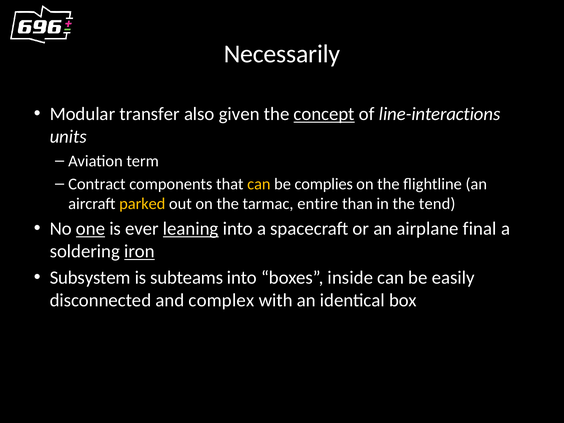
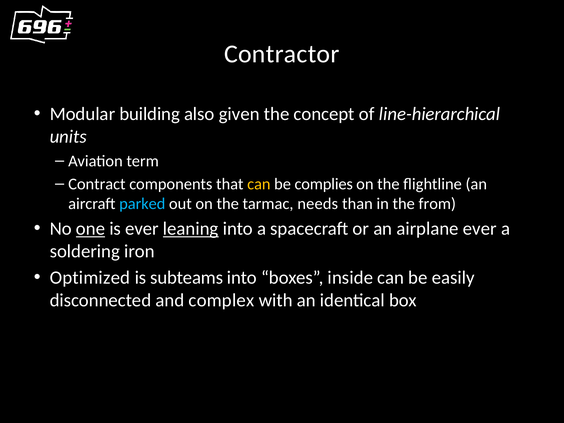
Necessarily: Necessarily -> Contractor (282, 54)
transfer: transfer -> building (150, 114)
concept underline: present -> none (324, 114)
line-interactions: line-interactions -> line-hierarchical (440, 114)
parked colour: yellow -> light blue (142, 204)
entire: entire -> needs (318, 204)
tend: tend -> from (437, 204)
airplane final: final -> ever (480, 229)
iron underline: present -> none (139, 251)
Subsystem: Subsystem -> Optimized (90, 278)
